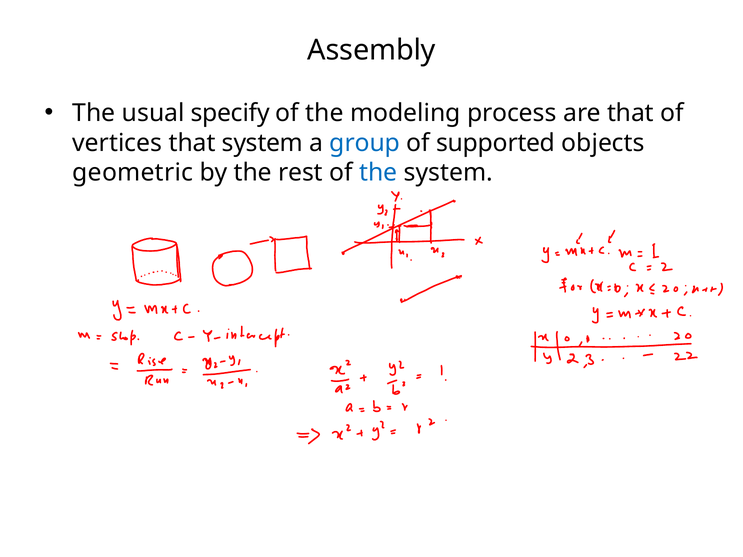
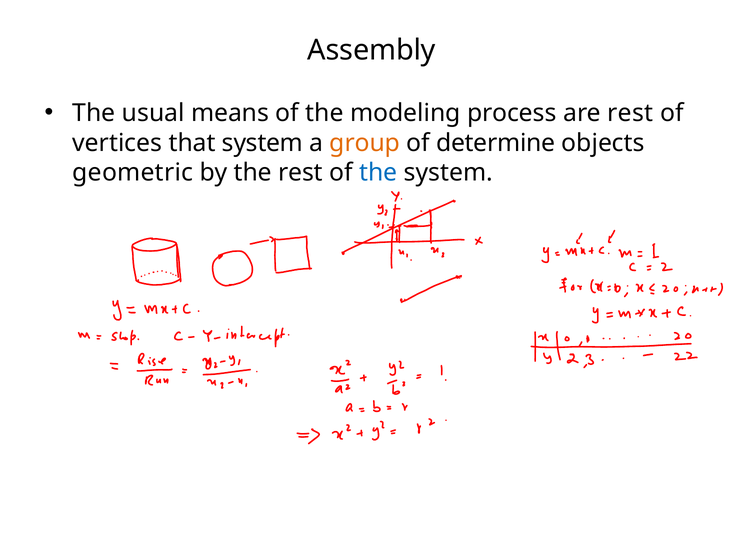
specify: specify -> means (230, 113)
are that: that -> rest (630, 113)
group colour: blue -> orange (365, 143)
supported: supported -> determine (496, 143)
